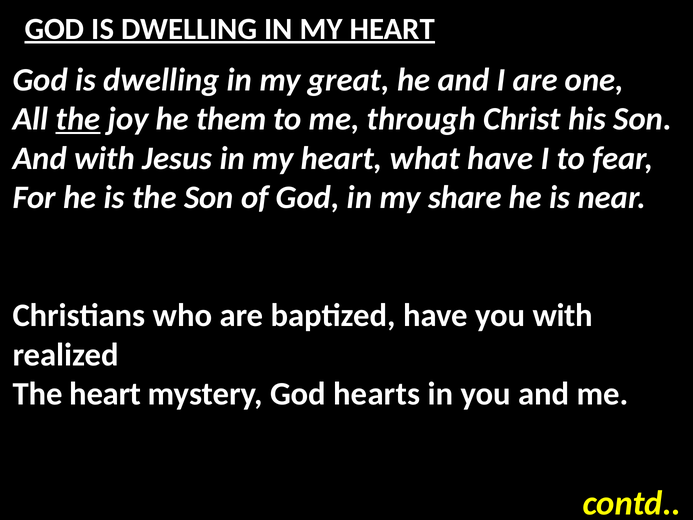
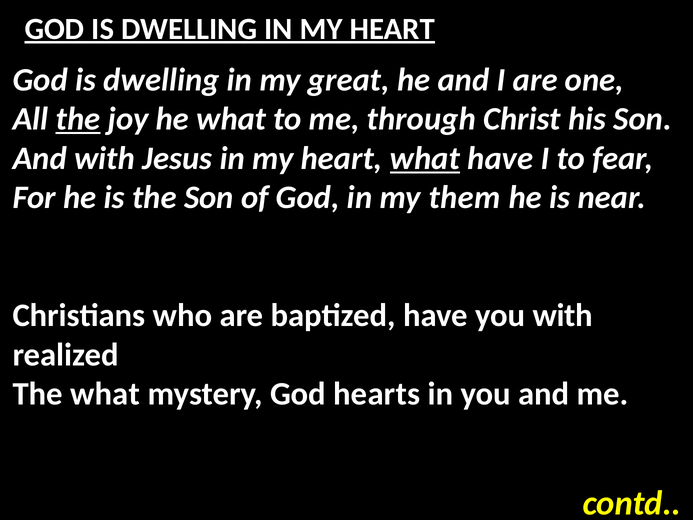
he them: them -> what (231, 119)
what underline: none -> present (425, 158)
share: share -> them (465, 198)
The heart: heart -> what (105, 394)
